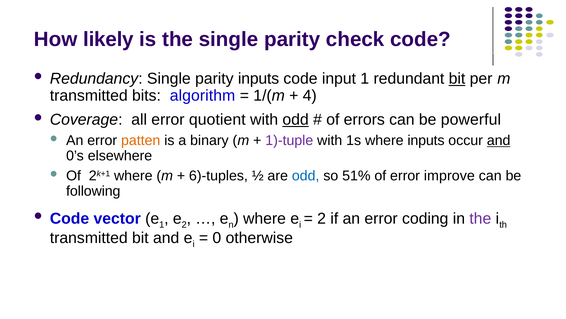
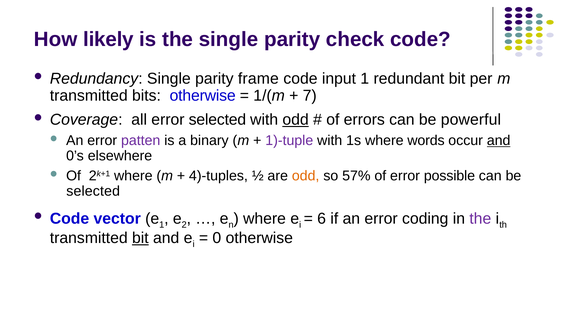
parity inputs: inputs -> frame (258, 78)
bit underline: present -> none (457, 78)
bits algorithm: algorithm -> otherwise (203, 95)
4: 4 -> 7 (310, 95)
error quotient: quotient -> selected (217, 119)
patten colour: orange -> purple (141, 140)
where inputs: inputs -> words (426, 140)
6)-tuples: 6)-tuples -> 4)-tuples (218, 176)
odd colour: blue -> orange (306, 176)
51%: 51% -> 57% (356, 176)
improve: improve -> possible (449, 176)
following: following -> selected (93, 191)
2: 2 -> 6 (322, 218)
bit underline: none -> present (140, 238)
